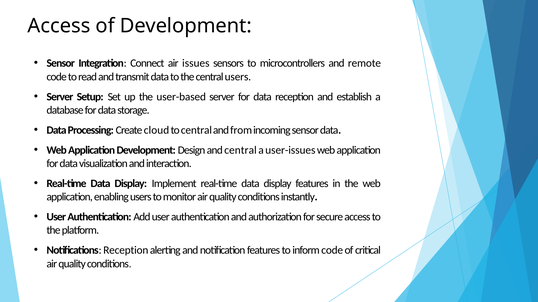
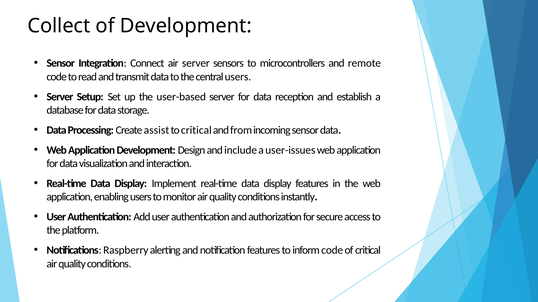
Access: Access -> Collect (59, 26)
air issues: issues -> server (196, 63)
cloud: cloud -> assist (156, 130)
to central: central -> critical (196, 130)
and central: central -> include (241, 150)
Notifications Reception: Reception -> Raspberry (126, 251)
